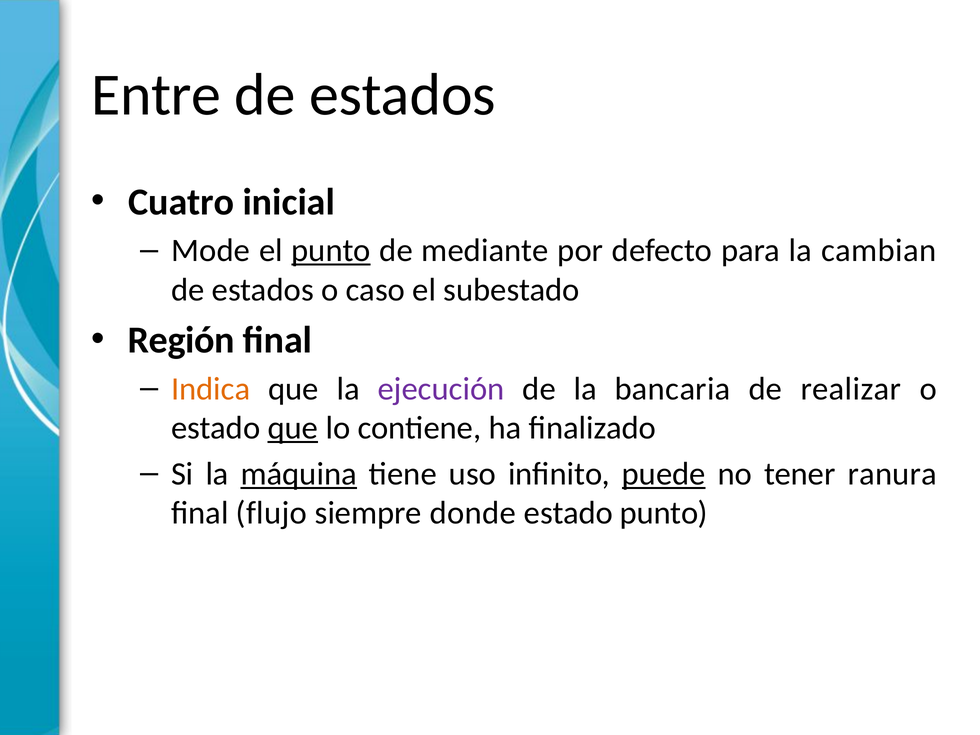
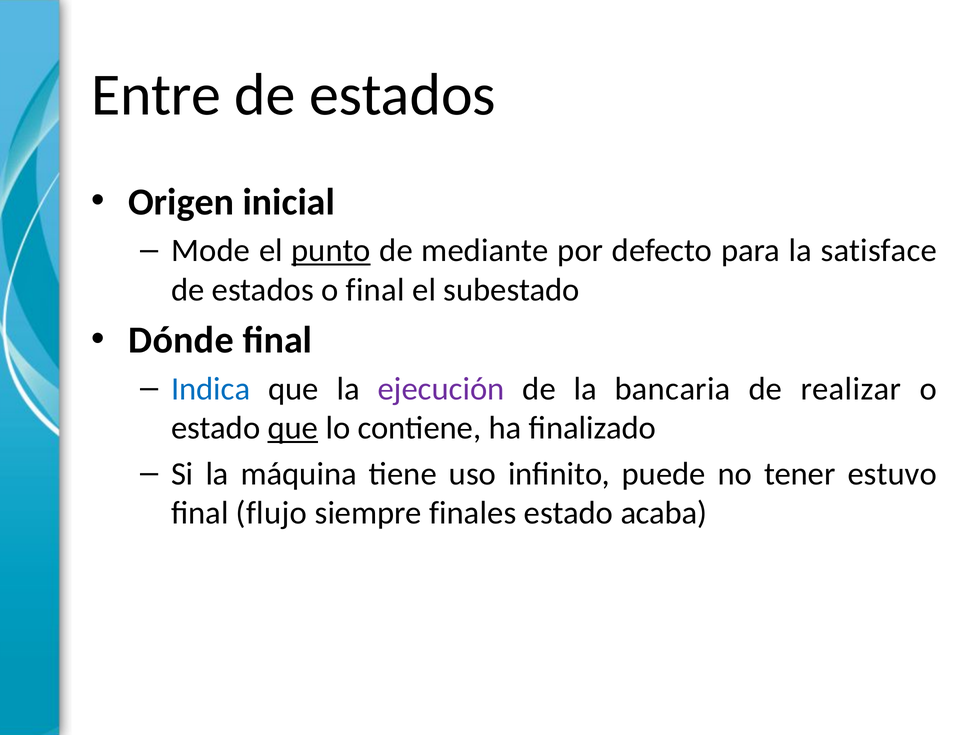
Cuatro: Cuatro -> Origen (181, 202)
cambian: cambian -> satisface (879, 251)
o caso: caso -> final (375, 290)
Región: Región -> Dónde (181, 340)
Indica colour: orange -> blue (211, 389)
máquina underline: present -> none (299, 474)
puede underline: present -> none (664, 474)
ranura: ranura -> estuvo (892, 474)
donde: donde -> finales (473, 513)
estado punto: punto -> acaba (664, 513)
